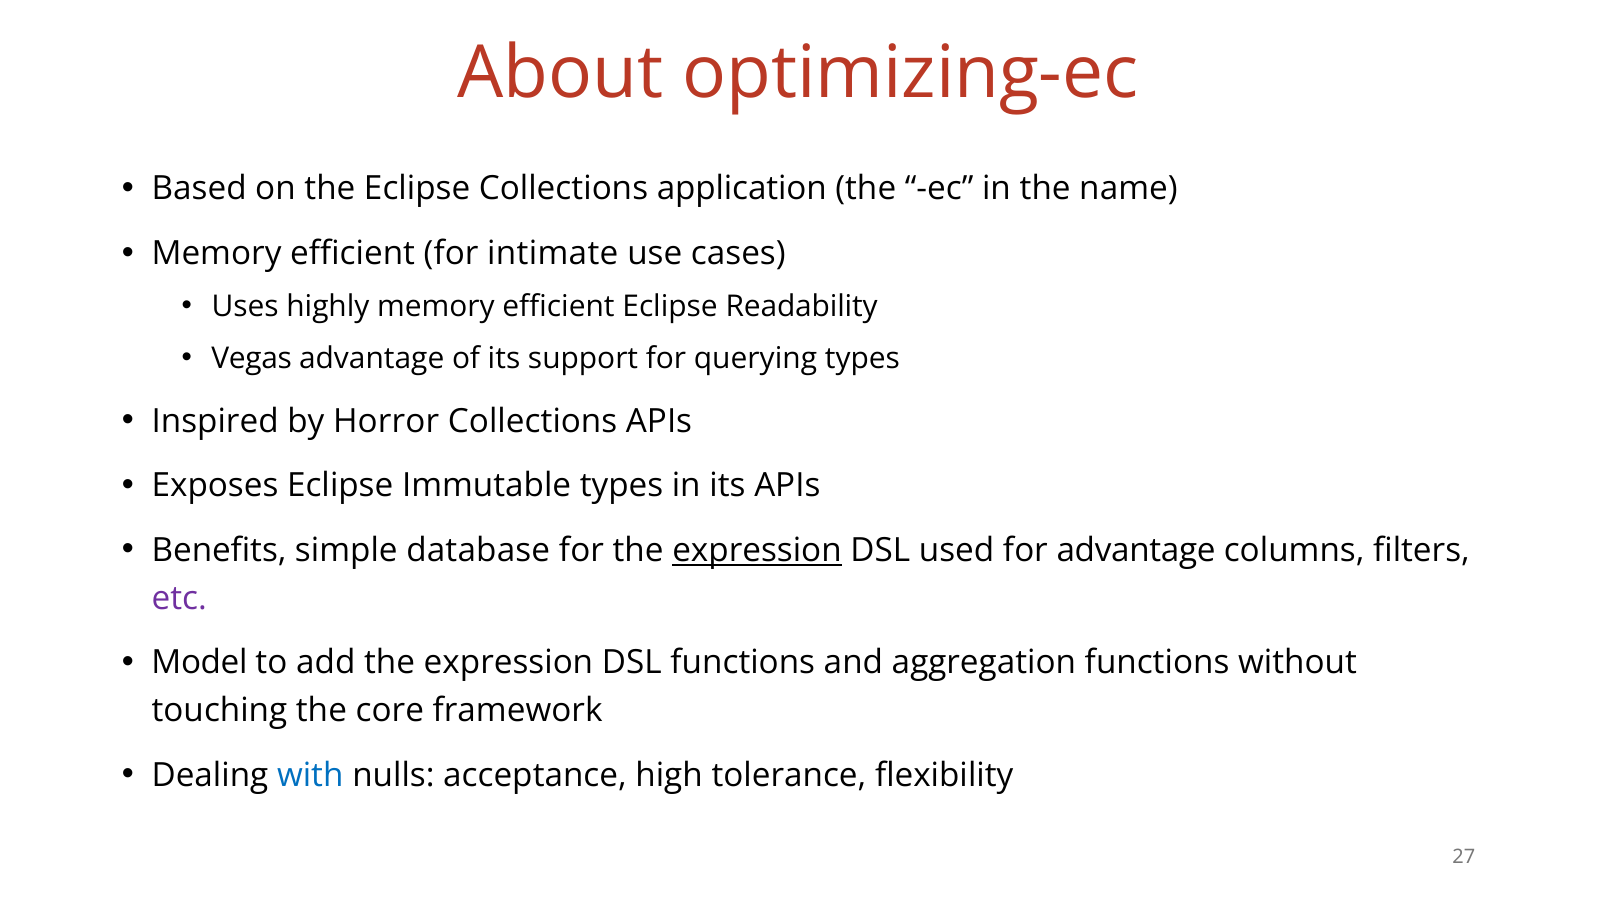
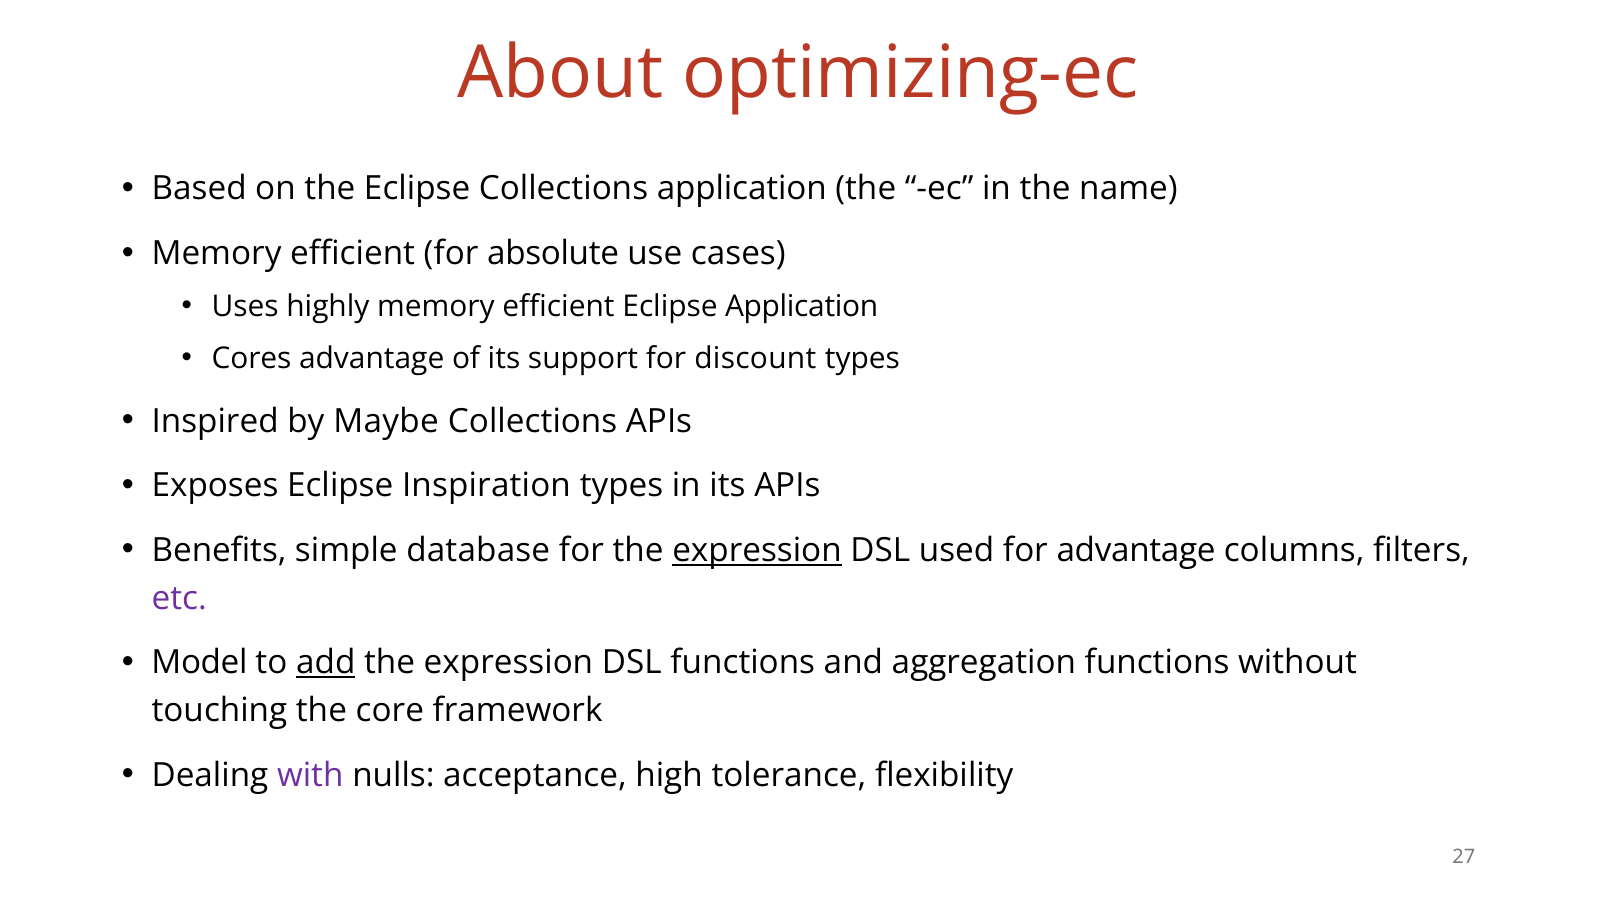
intimate: intimate -> absolute (553, 253)
Eclipse Readability: Readability -> Application (802, 307)
Vegas: Vegas -> Cores (252, 358)
querying: querying -> discount (755, 358)
Horror: Horror -> Maybe (386, 421)
Immutable: Immutable -> Inspiration (486, 485)
add underline: none -> present (326, 662)
with colour: blue -> purple (310, 775)
